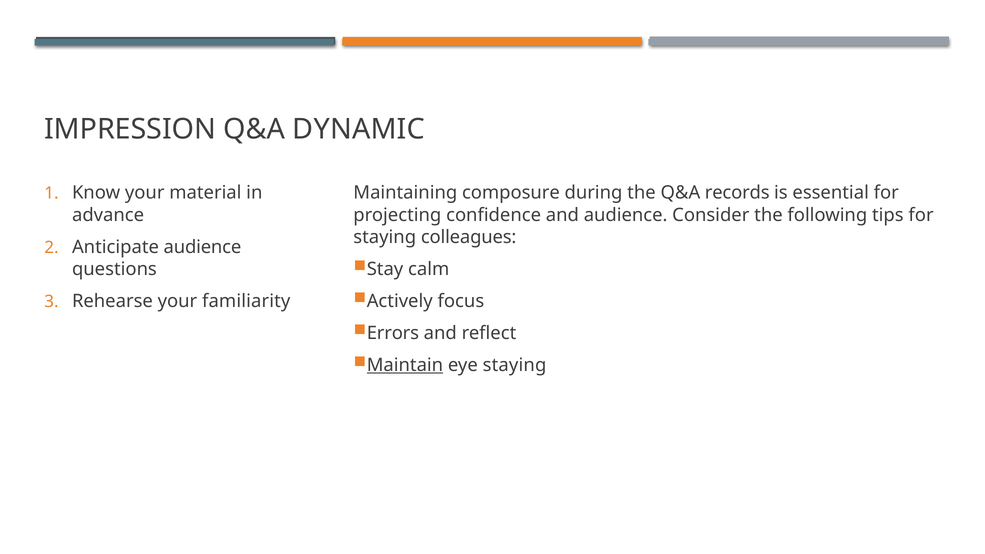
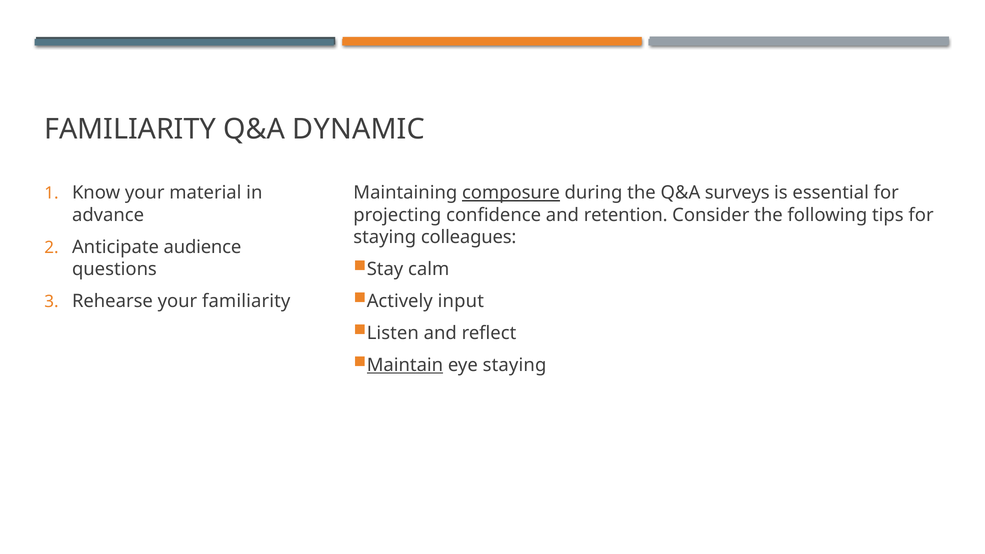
IMPRESSION: IMPRESSION -> FAMILIARITY (130, 129)
composure underline: none -> present (511, 193)
records: records -> surveys (737, 193)
and audience: audience -> retention (626, 215)
focus: focus -> input (461, 301)
Errors: Errors -> Listen (393, 333)
